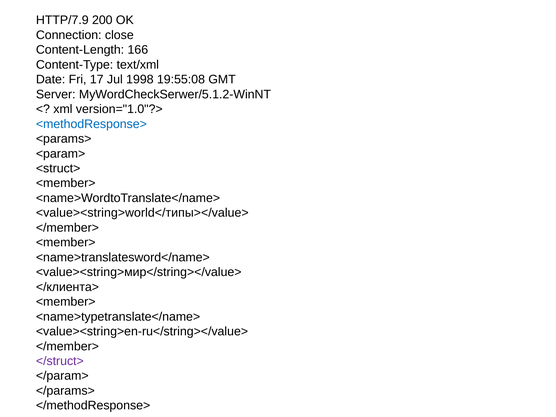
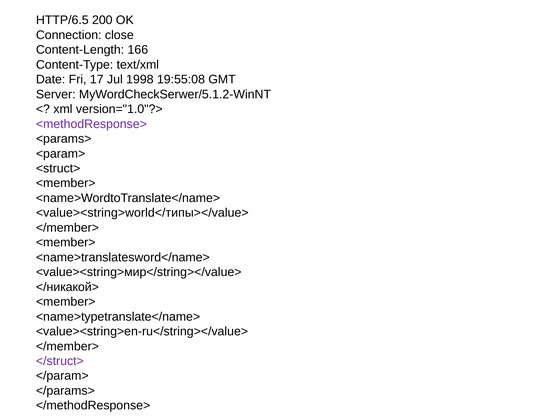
HTTP/7.9: HTTP/7.9 -> HTTP/6.5 (62, 20)
<methodResponse> colour: blue -> purple (91, 124)
</клиента>: </клиента> -> </никакой> (67, 287)
